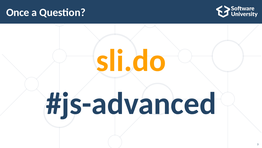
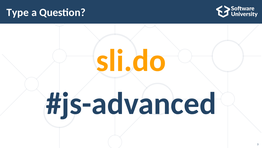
Once: Once -> Type (18, 12)
